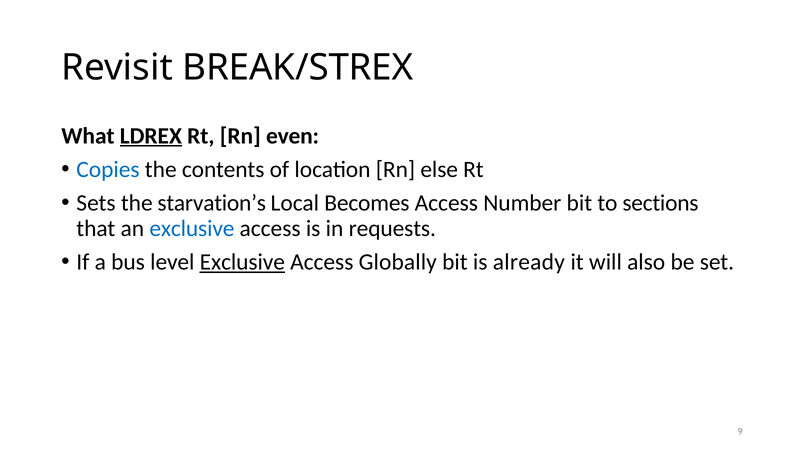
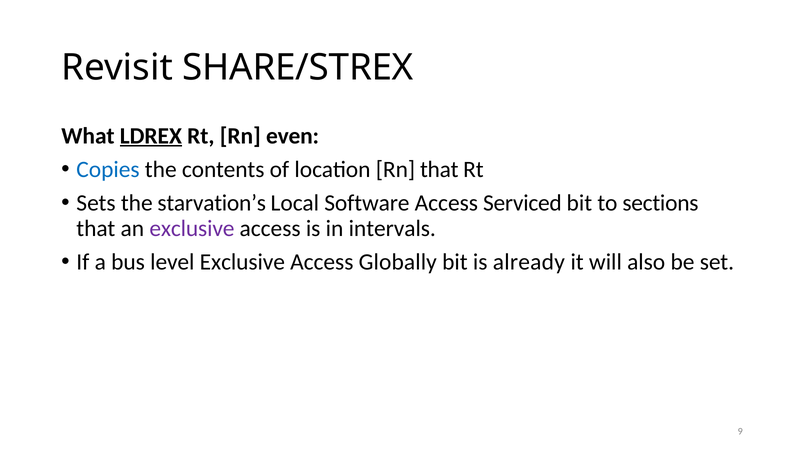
BREAK/STREX: BREAK/STREX -> SHARE/STREX (298, 68)
Rn else: else -> that (439, 170)
Becomes: Becomes -> Software (367, 203)
Number: Number -> Serviced (522, 203)
exclusive colour: blue -> purple (192, 228)
requests: requests -> intervals (392, 228)
Exclusive underline: present -> none (242, 262)
